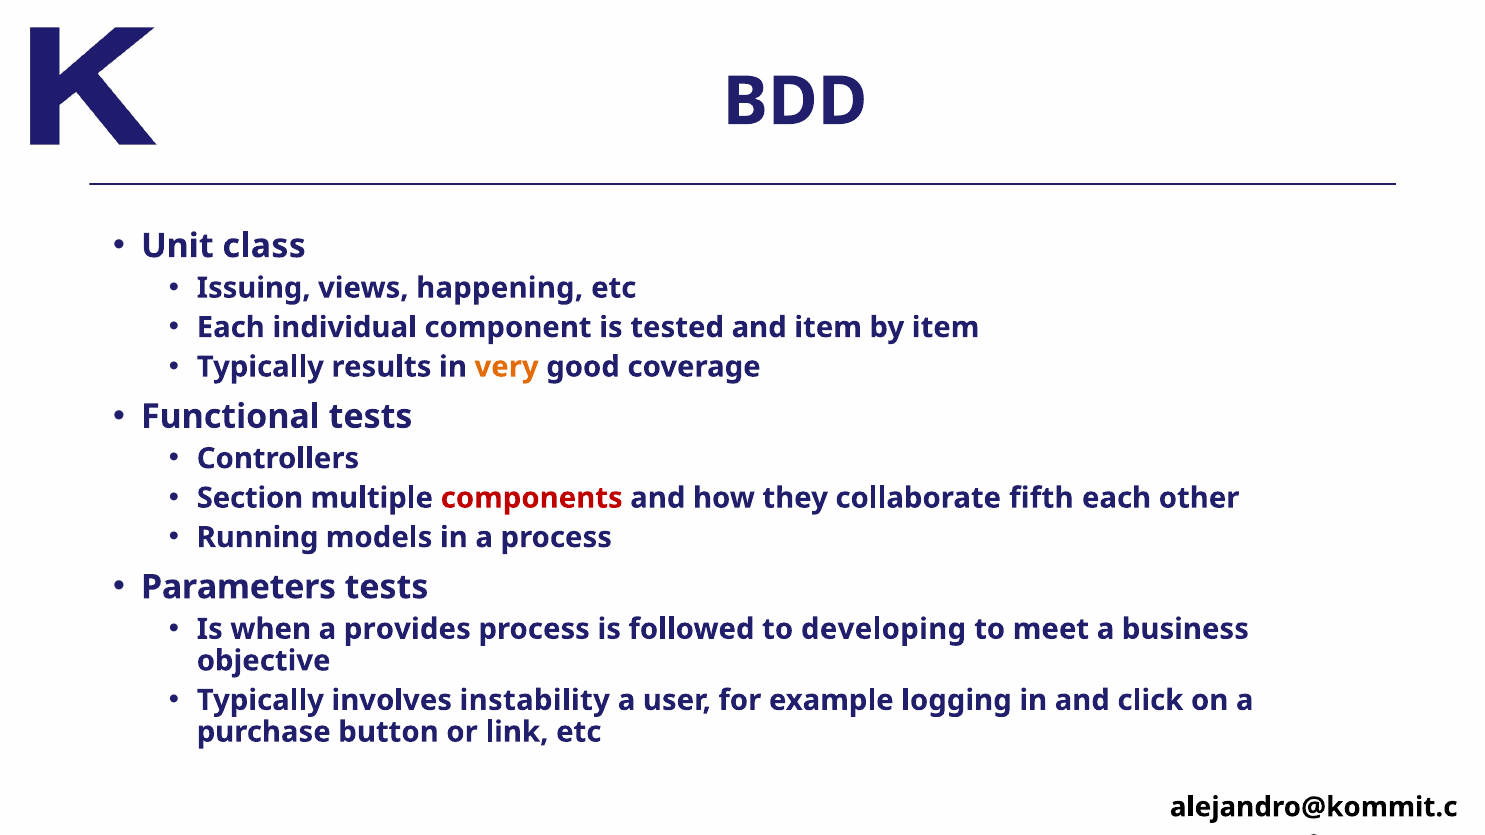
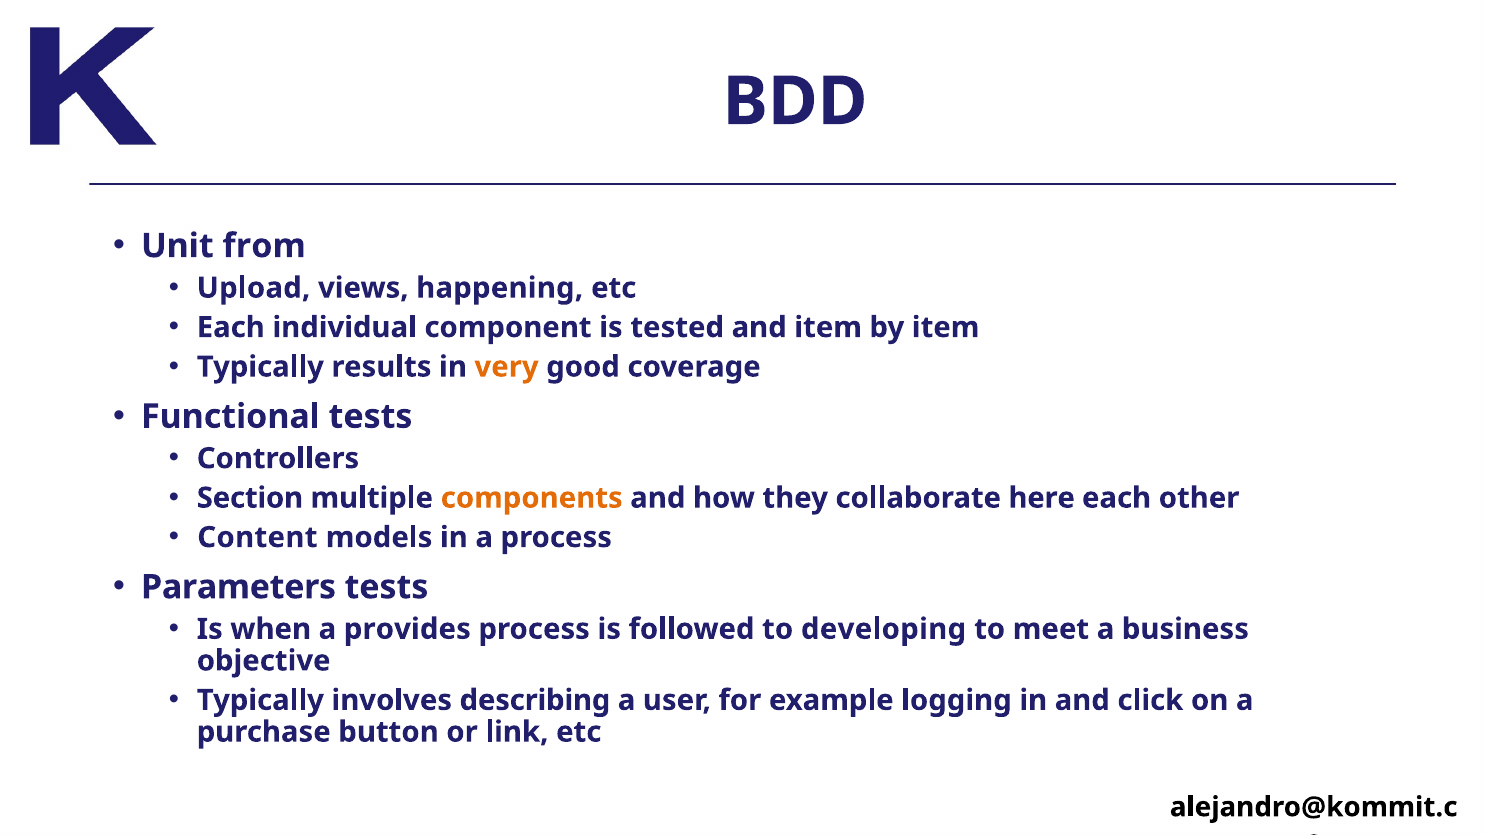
class: class -> from (264, 246)
Issuing: Issuing -> Upload (254, 288)
components colour: red -> orange (532, 498)
fifth: fifth -> here (1042, 498)
Running: Running -> Content (257, 538)
instability: instability -> describing (535, 701)
